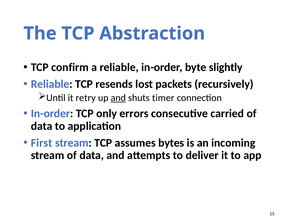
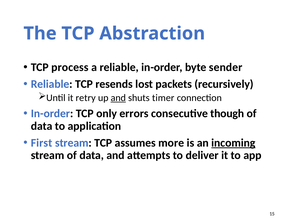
confirm: confirm -> process (70, 67)
slightly: slightly -> sender (226, 67)
carried: carried -> though (227, 113)
bytes: bytes -> more (171, 142)
incoming underline: none -> present (233, 142)
